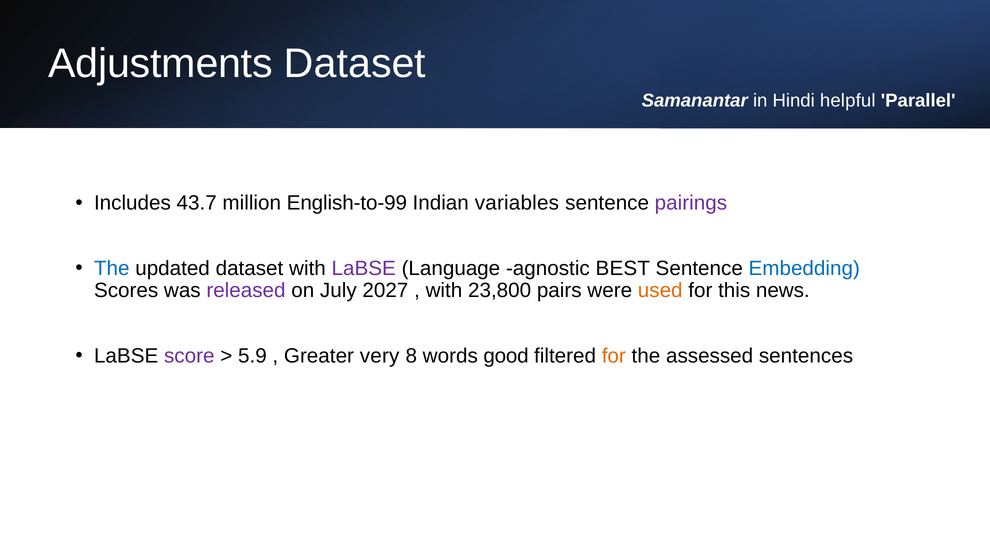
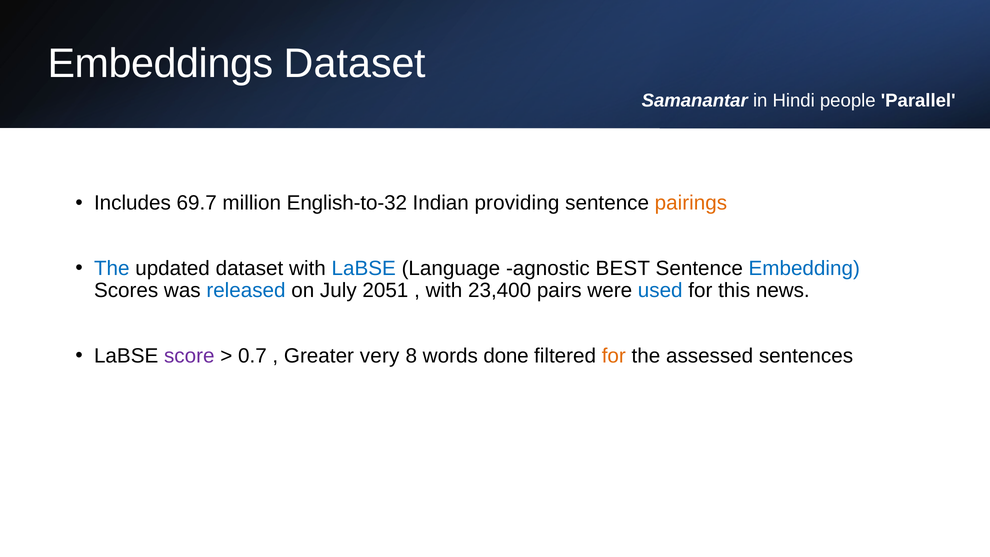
Adjustments: Adjustments -> Embeddings (161, 64)
helpful: helpful -> people (848, 101)
43.7: 43.7 -> 69.7 (197, 203)
English-to-99: English-to-99 -> English-to-32 (347, 203)
variables: variables -> providing (517, 203)
pairings colour: purple -> orange (691, 203)
LaBSE colour: purple -> blue (364, 268)
released colour: purple -> blue (246, 291)
2027: 2027 -> 2051 (385, 291)
23,800: 23,800 -> 23,400 (500, 291)
used colour: orange -> blue (660, 291)
5.9: 5.9 -> 0.7 (252, 356)
good: good -> done (506, 356)
